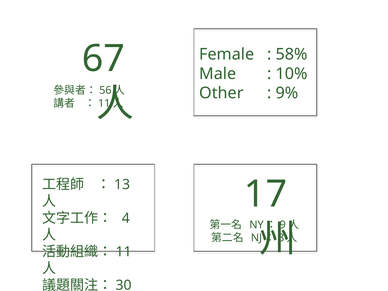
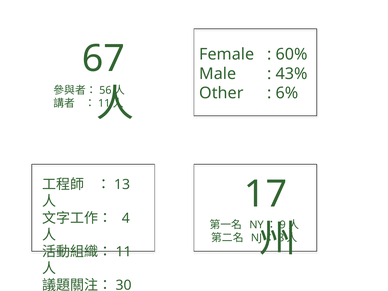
58%: 58% -> 60% (292, 54)
10%: 10% -> 43% (292, 74)
9%: 9% -> 6% (287, 93)
